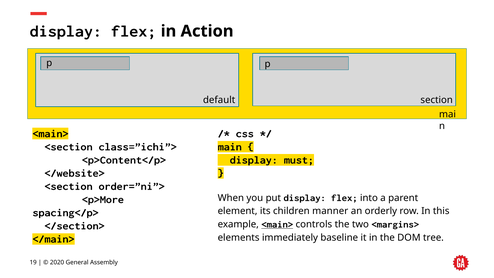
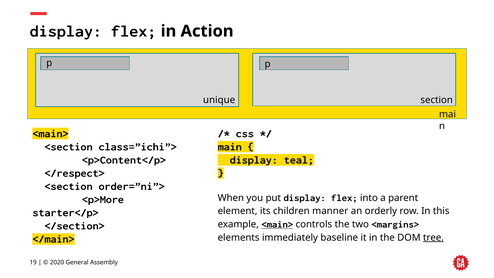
default: default -> unique (219, 100)
must: must -> teal (299, 160)
</website>: </website> -> </respect> (75, 173)
spacing</p>: spacing</p> -> starter</p> (66, 213)
tree underline: none -> present (433, 237)
